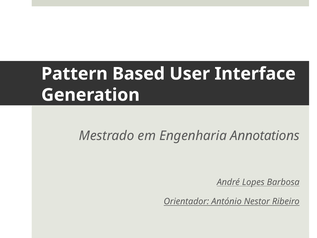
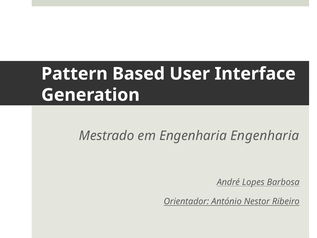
Engenharia Annotations: Annotations -> Engenharia (265, 136)
